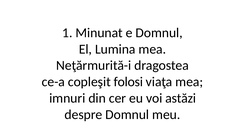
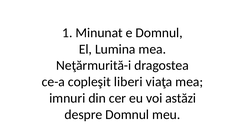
folosi: folosi -> liberi (128, 82)
